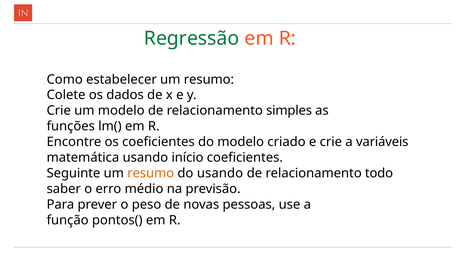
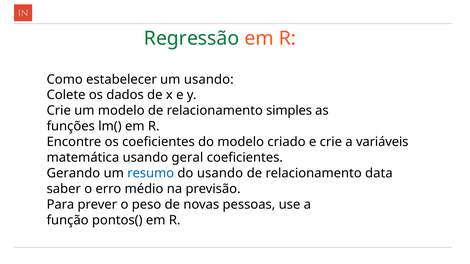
estabelecer um resumo: resumo -> usando (209, 79)
início: início -> geral (187, 158)
Seguinte: Seguinte -> Gerando (73, 173)
resumo colour: orange -> blue (151, 173)
todo: todo -> data (379, 173)
